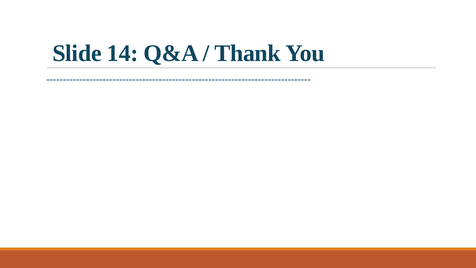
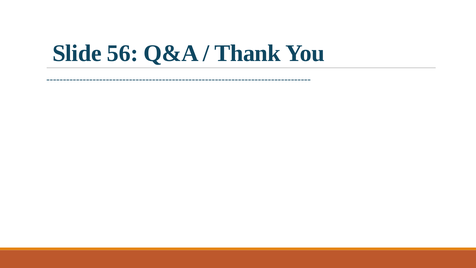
14: 14 -> 56 (123, 53)
